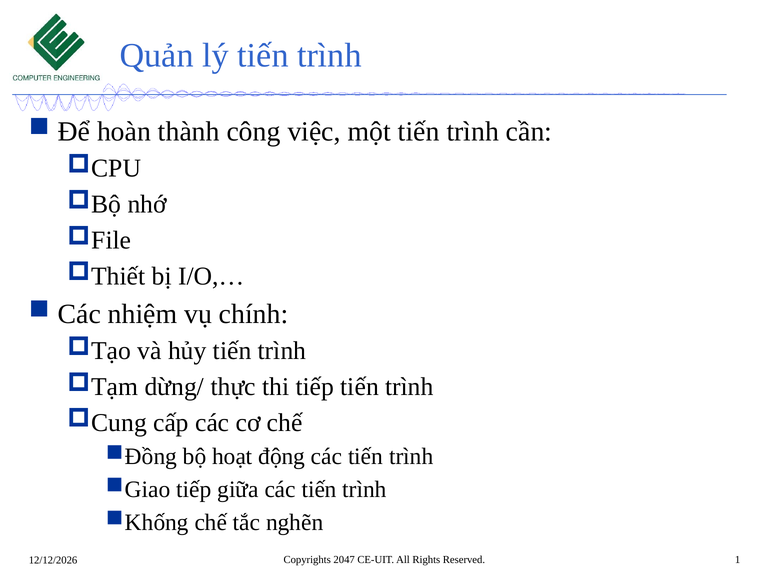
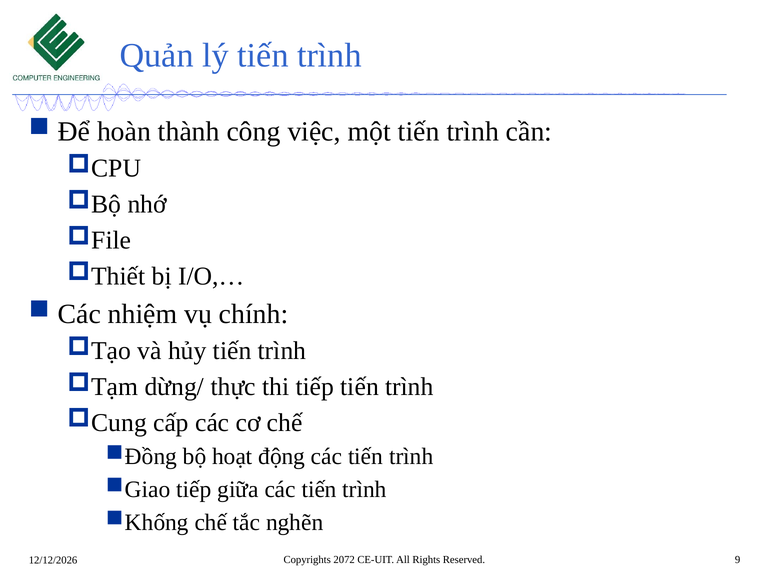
2047: 2047 -> 2072 (344, 560)
1: 1 -> 9 (738, 560)
